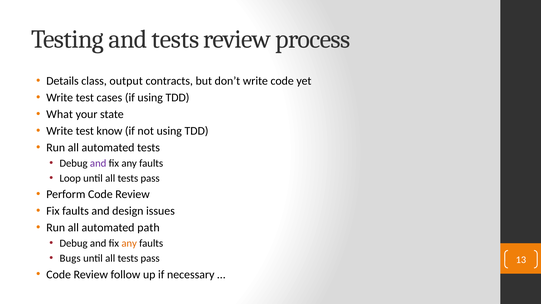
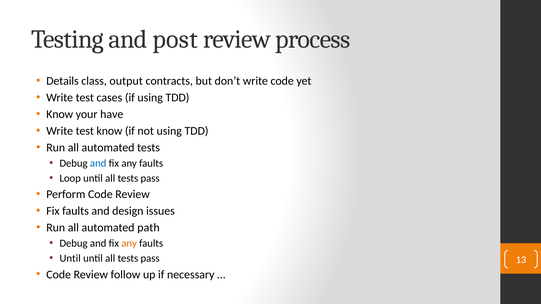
and tests: tests -> post (175, 39)
What: What -> Know (60, 114)
state: state -> have (112, 114)
and colour: purple -> blue (98, 163)
Bugs: Bugs -> Until (70, 259)
